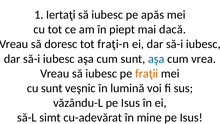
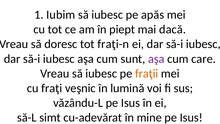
Iertaţi: Iertaţi -> Iubim (61, 15)
aşa colour: blue -> purple (156, 59)
vrea: vrea -> care (204, 59)
cu sunt: sunt -> fraţi (52, 88)
